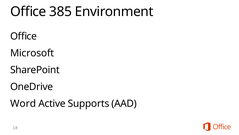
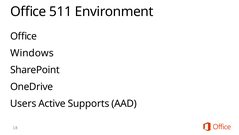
385: 385 -> 511 (61, 12)
Microsoft: Microsoft -> Windows (32, 53)
Word: Word -> Users (23, 103)
